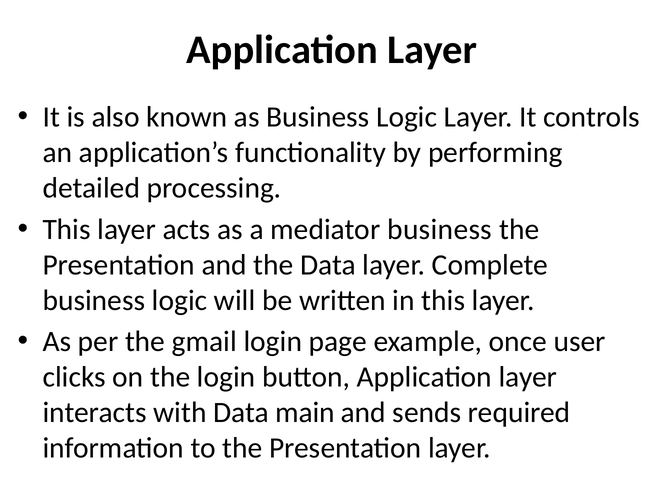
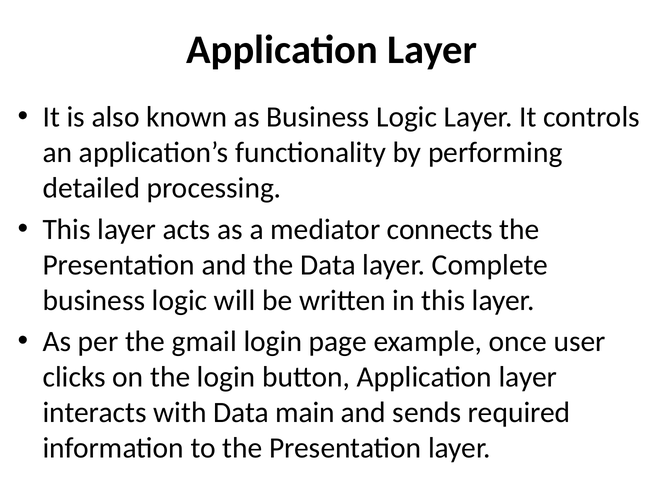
mediator business: business -> connects (440, 229)
